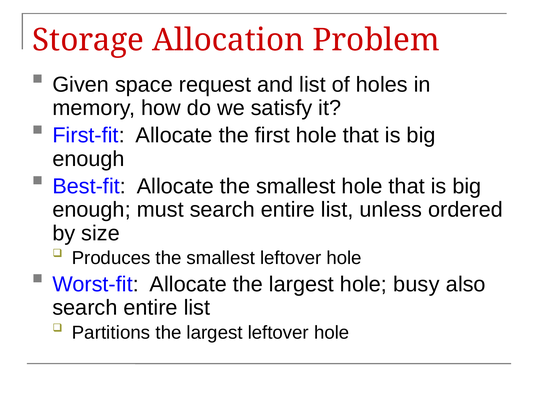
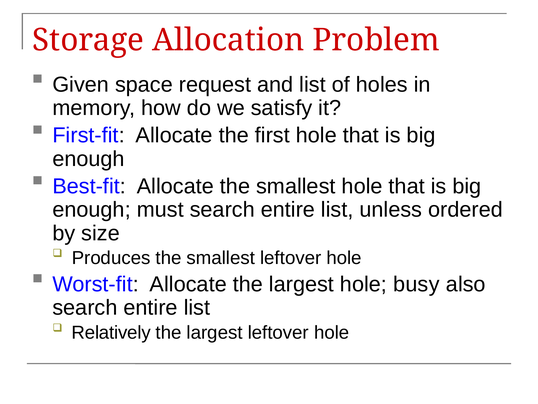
Partitions: Partitions -> Relatively (111, 332)
